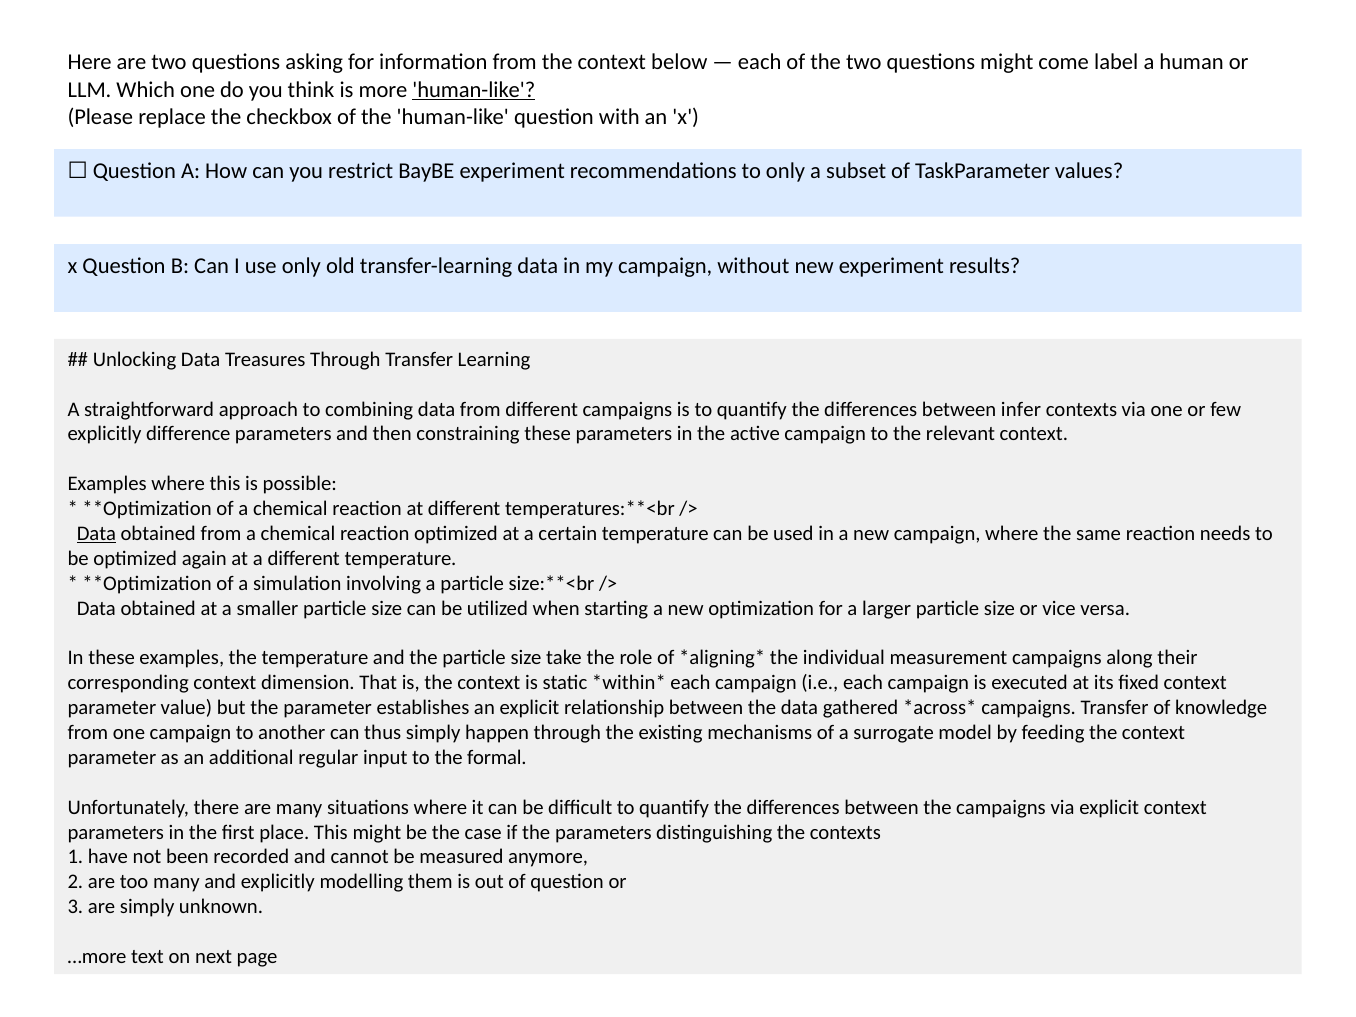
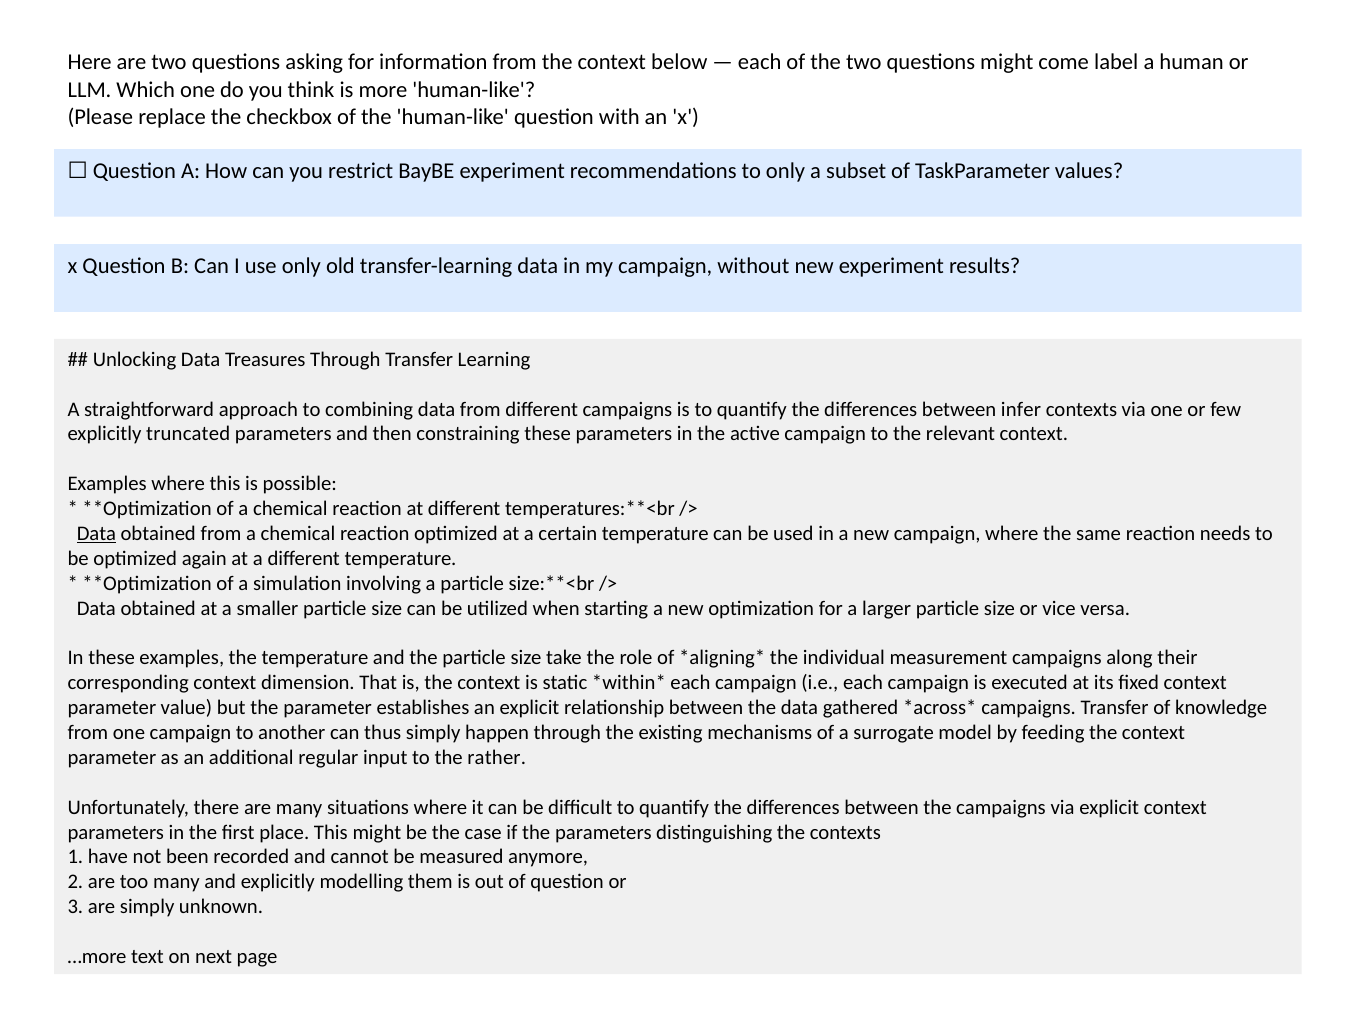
human-like underline: present -> none (474, 90)
difference: difference -> truncated (188, 434)
formal: formal -> rather (497, 758)
